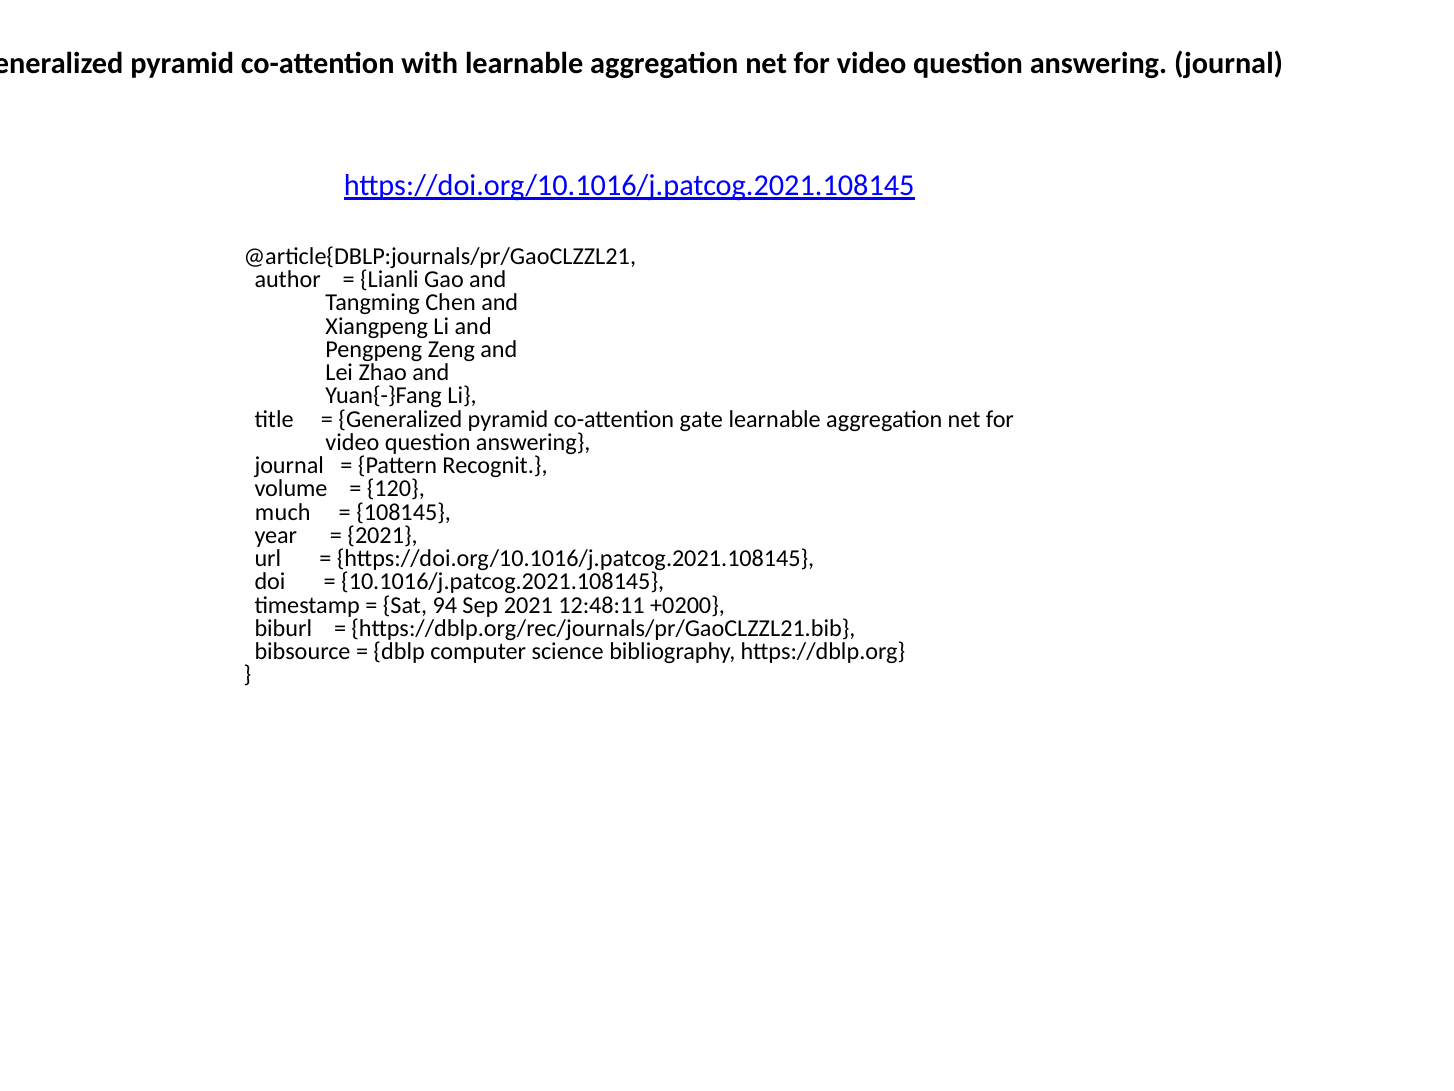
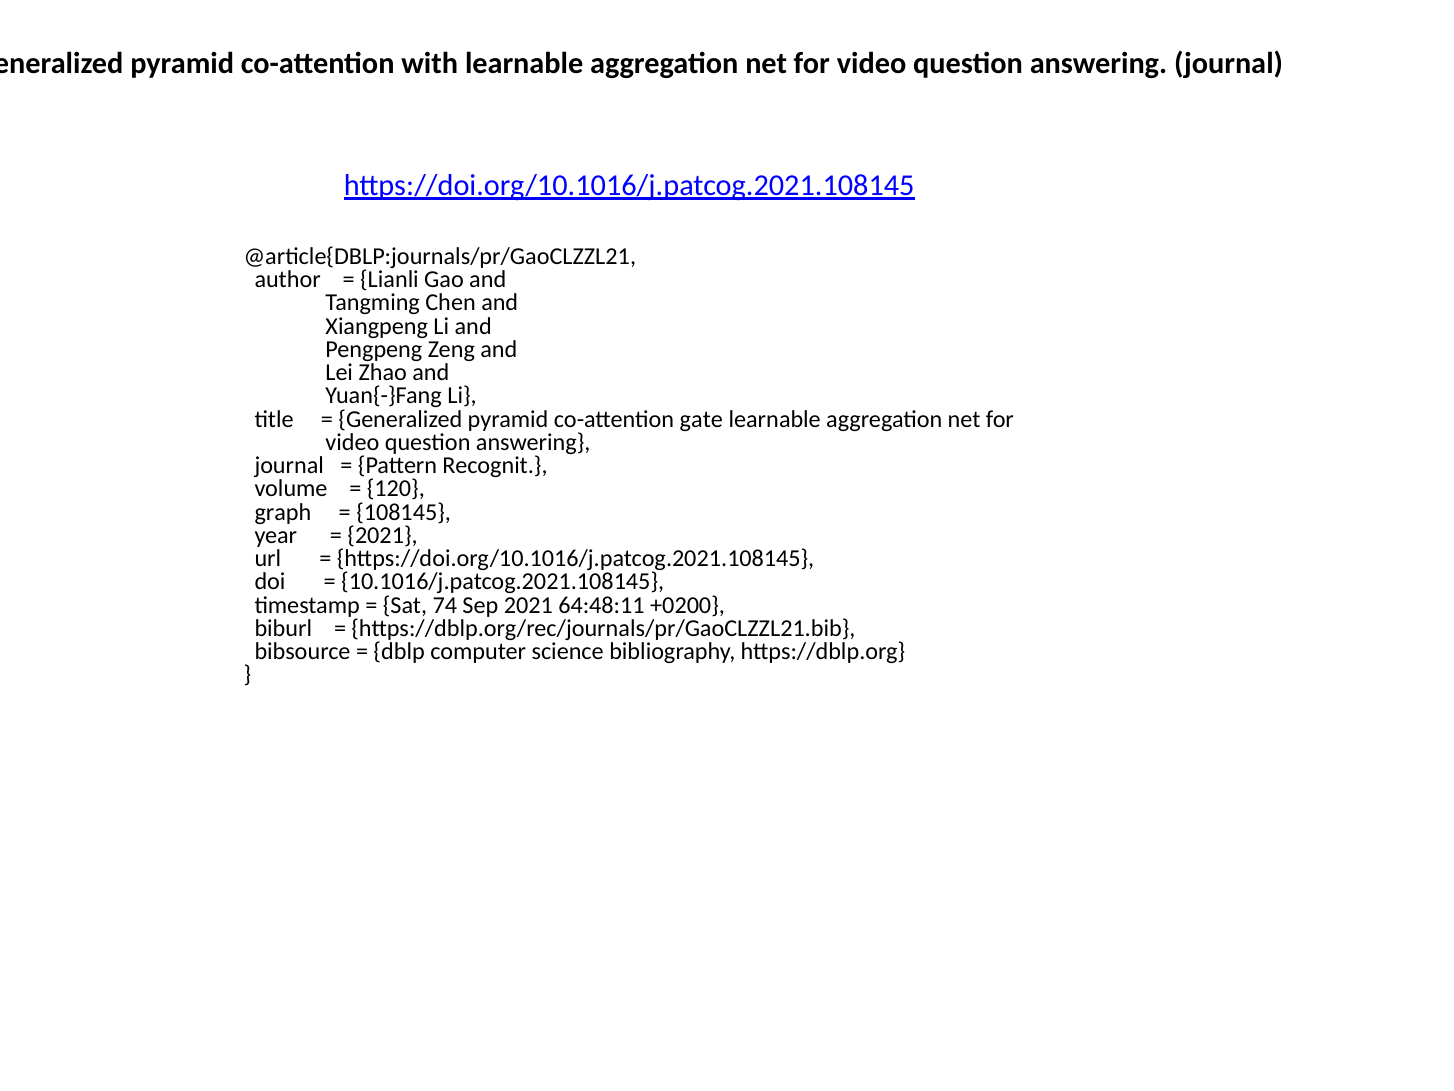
much: much -> graph (283, 512)
94: 94 -> 74 (445, 605)
12:48:11: 12:48:11 -> 64:48:11 (601, 605)
